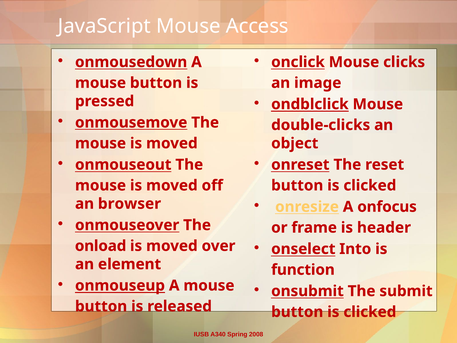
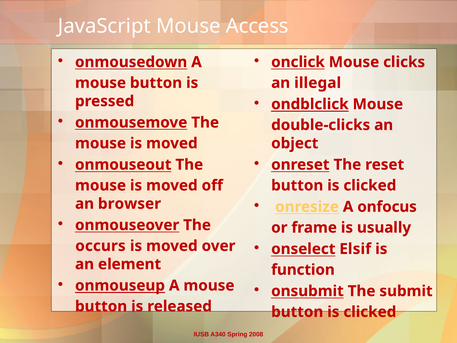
image: image -> illegal (318, 83)
header: header -> usually (384, 227)
Into: Into -> Elsif (355, 249)
onload: onload -> occurs (100, 246)
